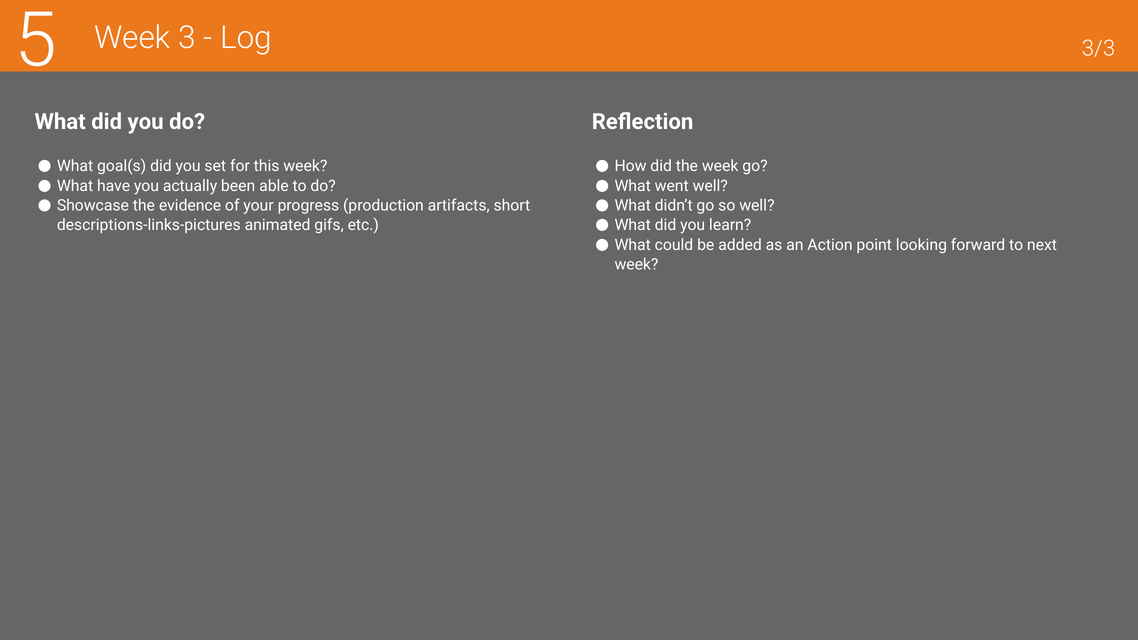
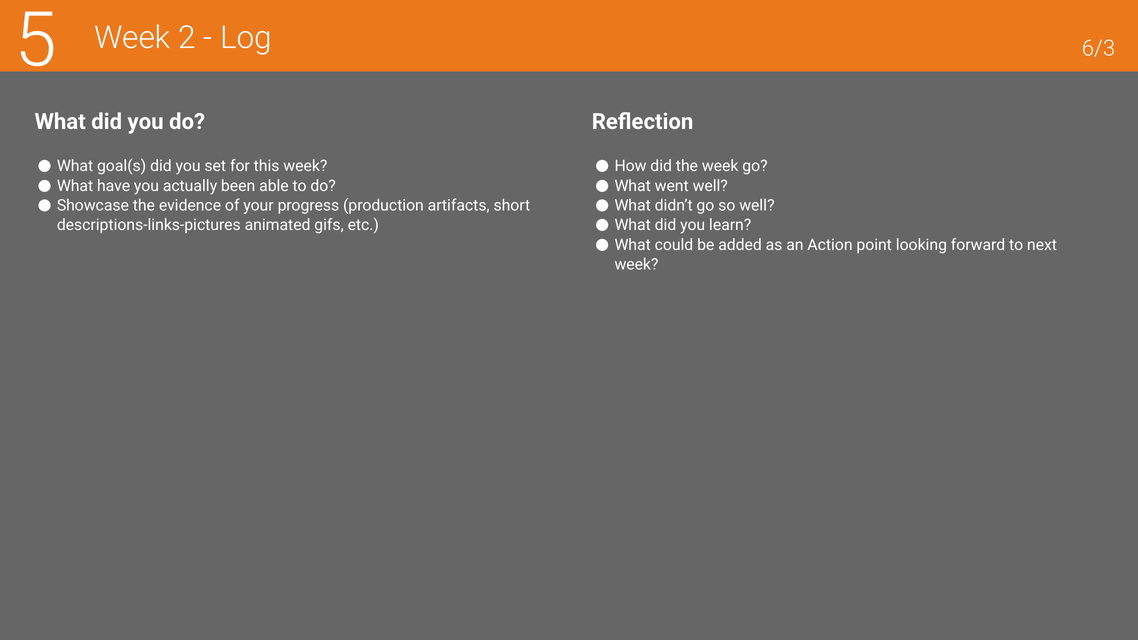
3: 3 -> 2 (187, 38)
3/3: 3/3 -> 6/3 (1099, 48)
